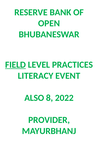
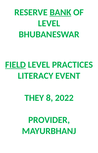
BANK underline: none -> present (60, 12)
OPEN: OPEN -> LEVEL (49, 23)
ALSO: ALSO -> THEY (34, 97)
